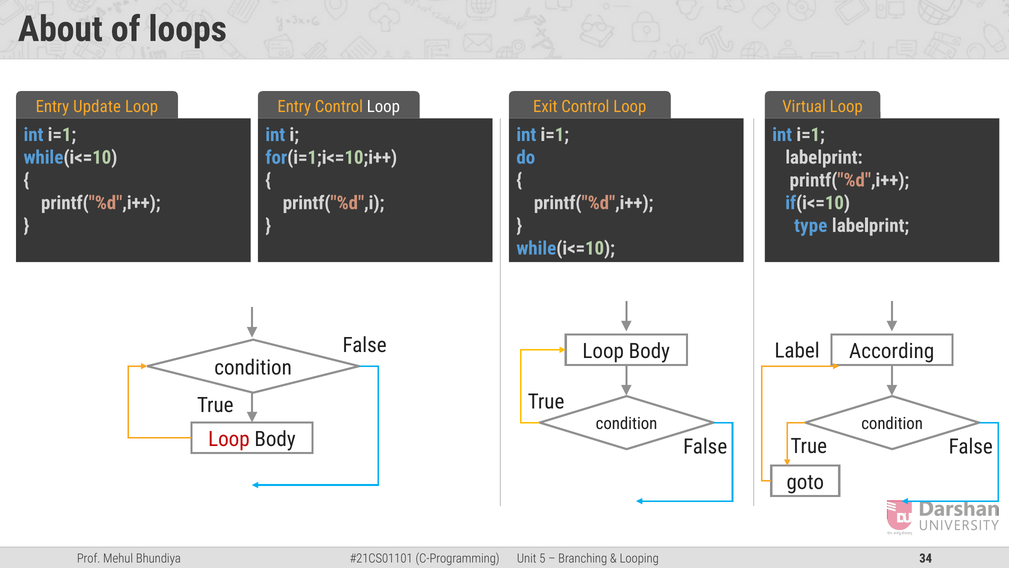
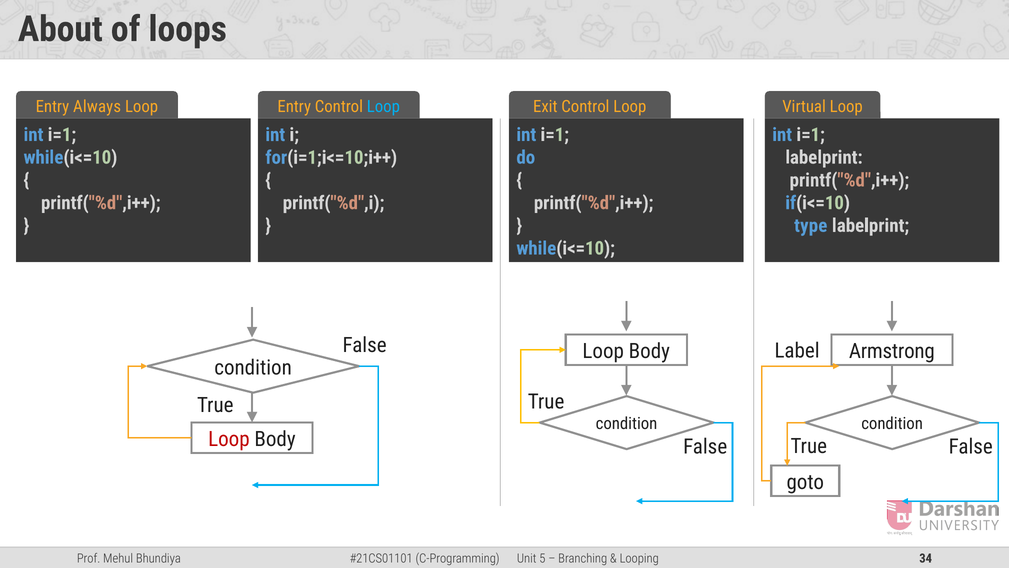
Update: Update -> Always (97, 106)
Loop colour: white -> light blue (383, 106)
According: According -> Armstrong (892, 351)
